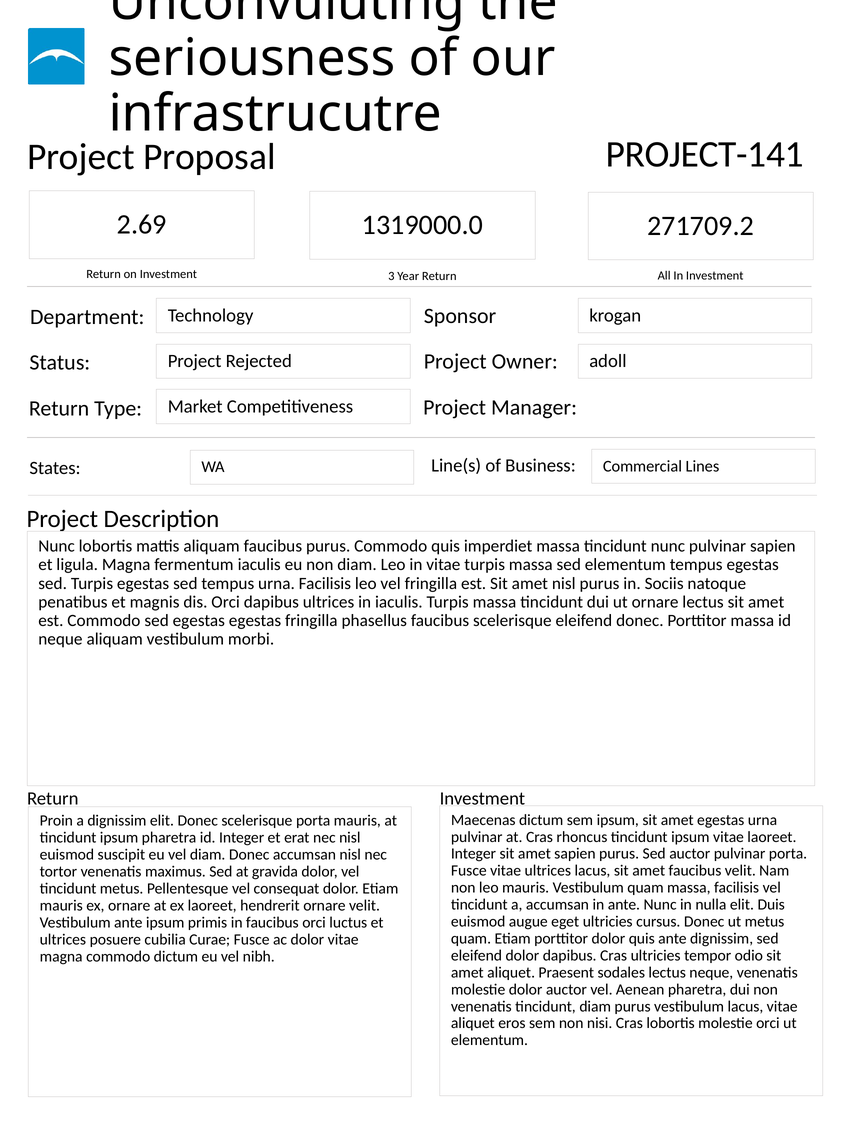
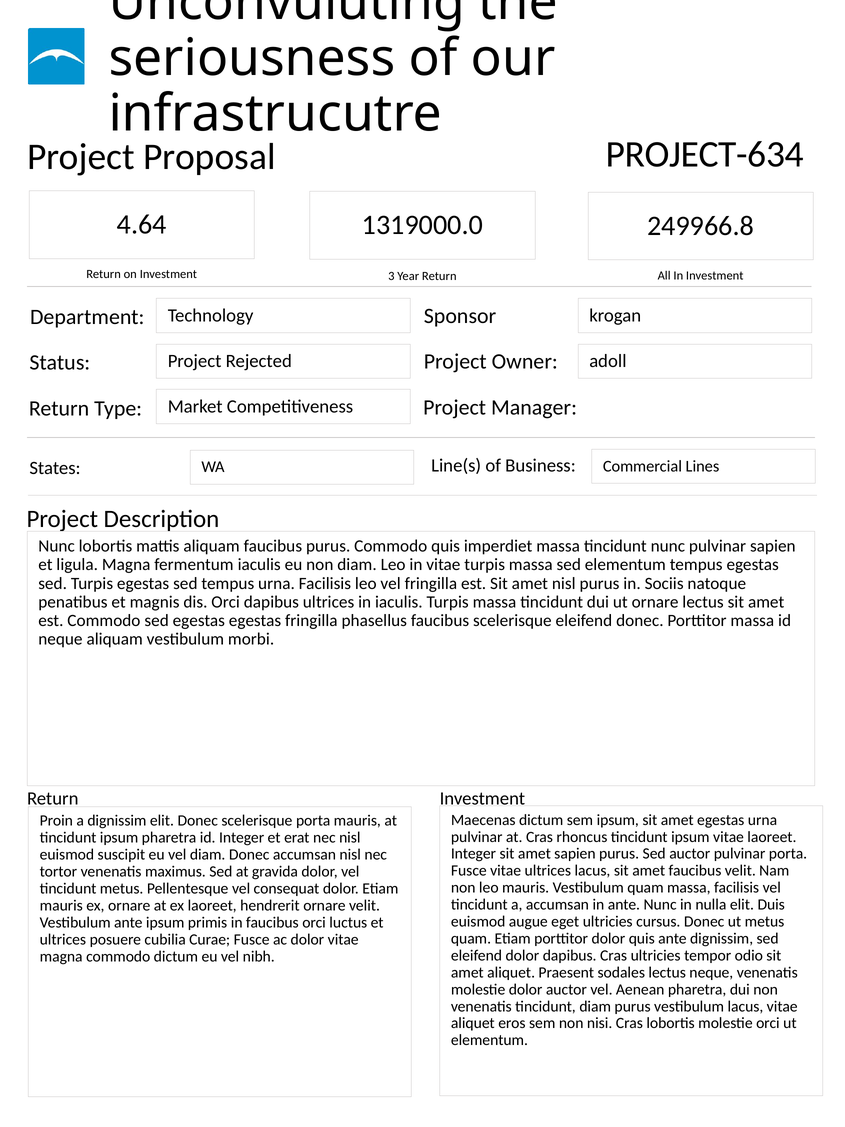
PROJECT-141: PROJECT-141 -> PROJECT-634 (705, 154)
2.69: 2.69 -> 4.64 (142, 225)
271709.2: 271709.2 -> 249966.8 (701, 226)
